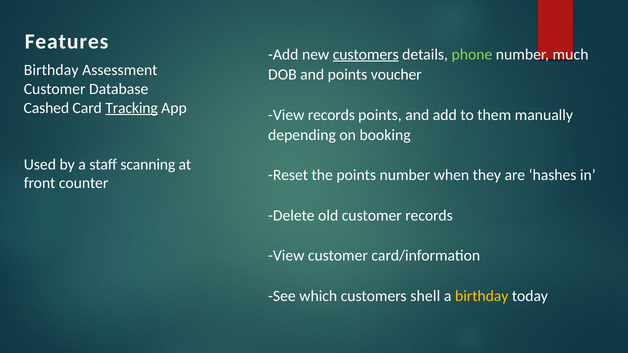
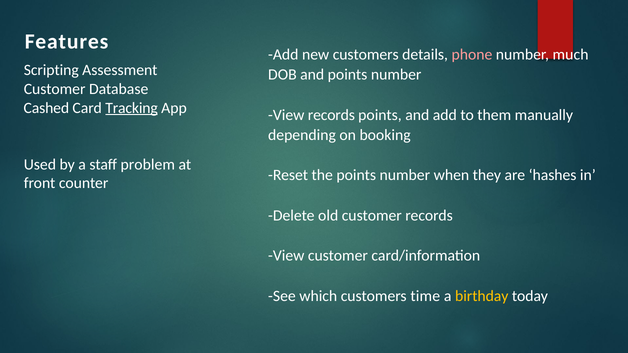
customers underline: present -> none (366, 54)
phone colour: light green -> pink (472, 54)
Birthday: Birthday -> Scripting (51, 70)
and points voucher: voucher -> number (396, 75)
scanning: scanning -> problem (148, 165)
shell: shell -> time (425, 296)
